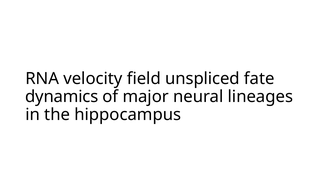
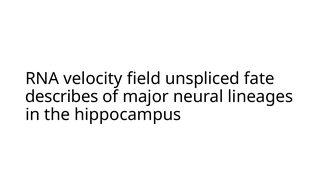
dynamics: dynamics -> describes (62, 97)
